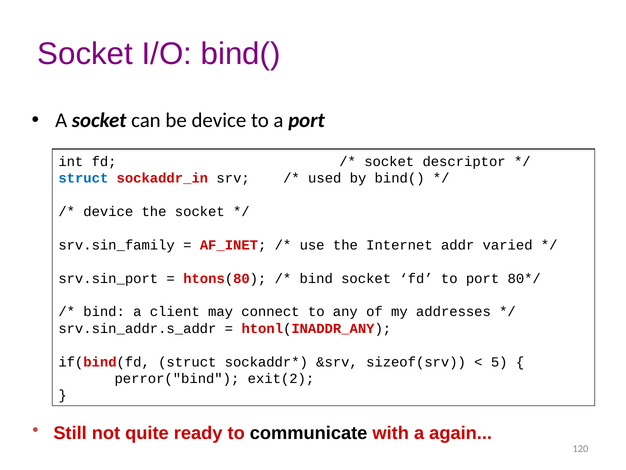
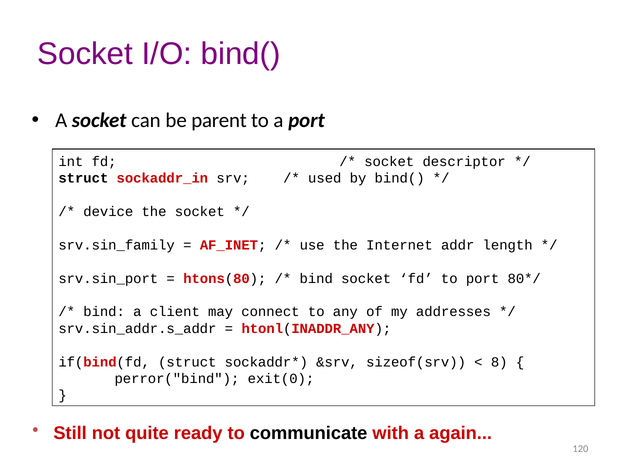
be device: device -> parent (219, 120)
struct colour: blue -> black (83, 178)
varied: varied -> length (508, 245)
5: 5 -> 8 (499, 362)
exit(2: exit(2 -> exit(0 (281, 378)
